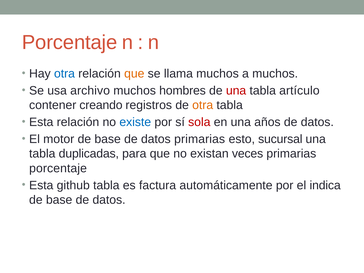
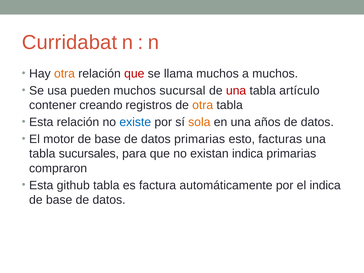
Porcentaje: Porcentaje -> Curridabat (69, 42)
otra colour: blue -> orange (64, 74)
que colour: orange -> red (134, 74)
archivo: archivo -> pueden (90, 91)
hombres: hombres -> sucursal (182, 91)
sola colour: red -> orange (199, 122)
sucursal: sucursal -> facturas (280, 139)
duplicadas: duplicadas -> sucursales (89, 154)
existan veces: veces -> indica (248, 154)
porcentaje: porcentaje -> compraron (58, 168)
